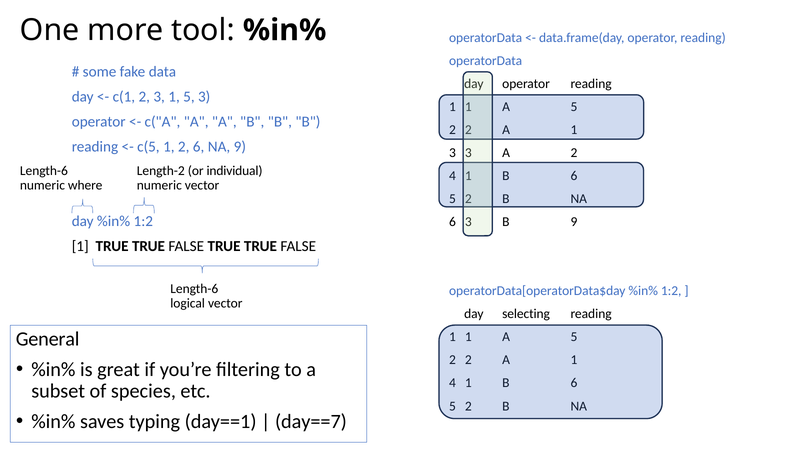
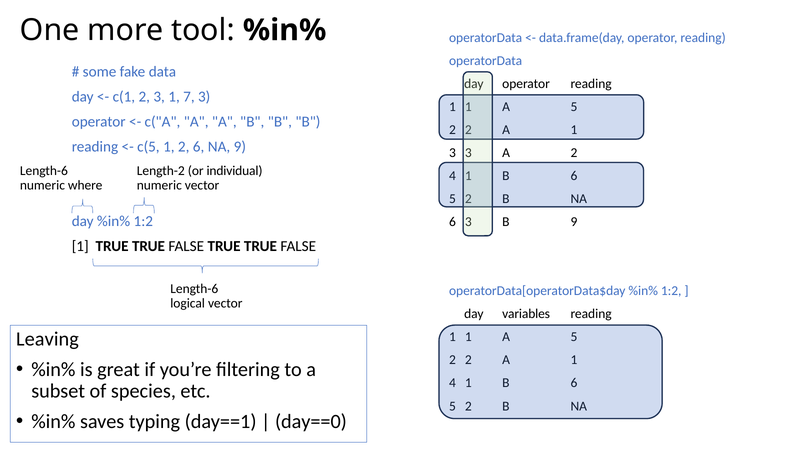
1 5: 5 -> 7 (189, 97)
selecting: selecting -> variables (526, 314)
General: General -> Leaving (47, 339)
day==7: day==7 -> day==0 (311, 421)
